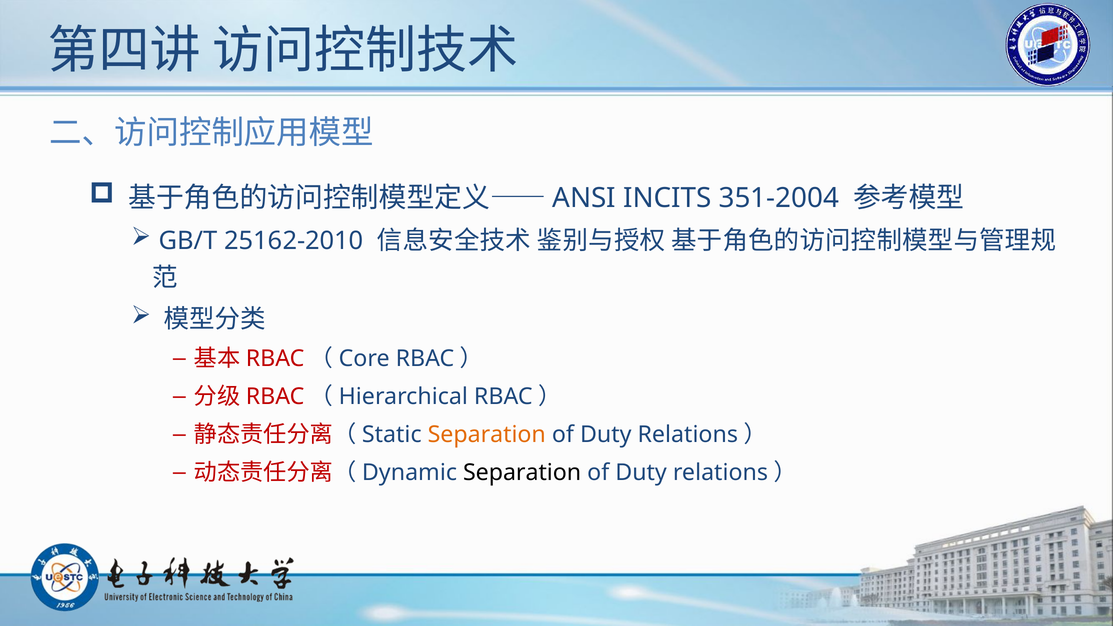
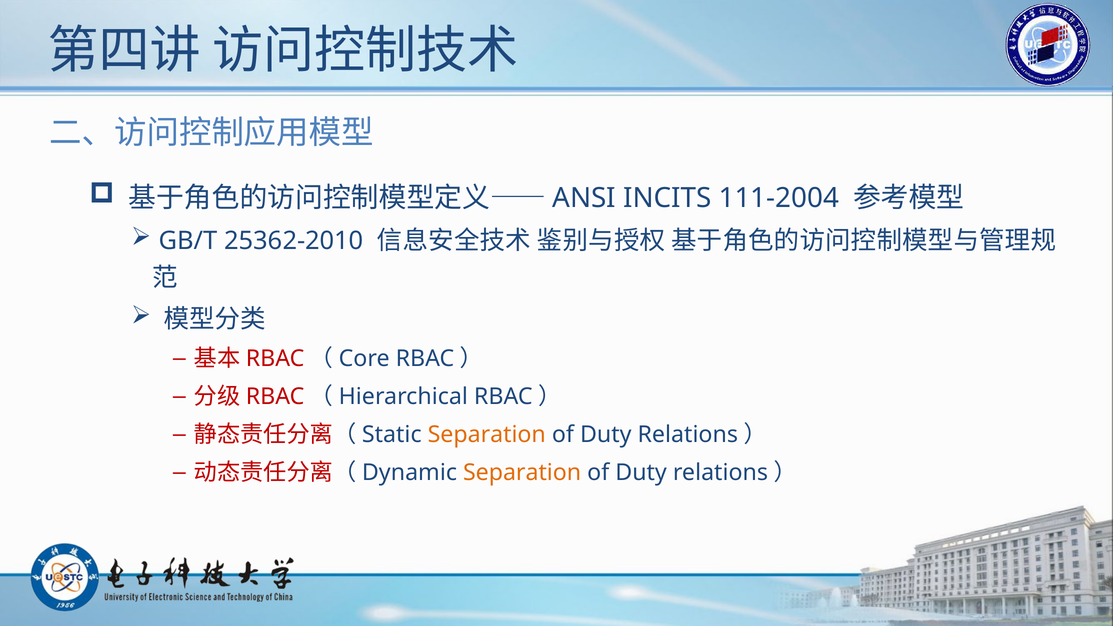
351-2004: 351-2004 -> 111-2004 (779, 198)
25162-2010: 25162-2010 -> 25362-2010 (294, 241)
Separation colour: black -> orange (522, 473)
